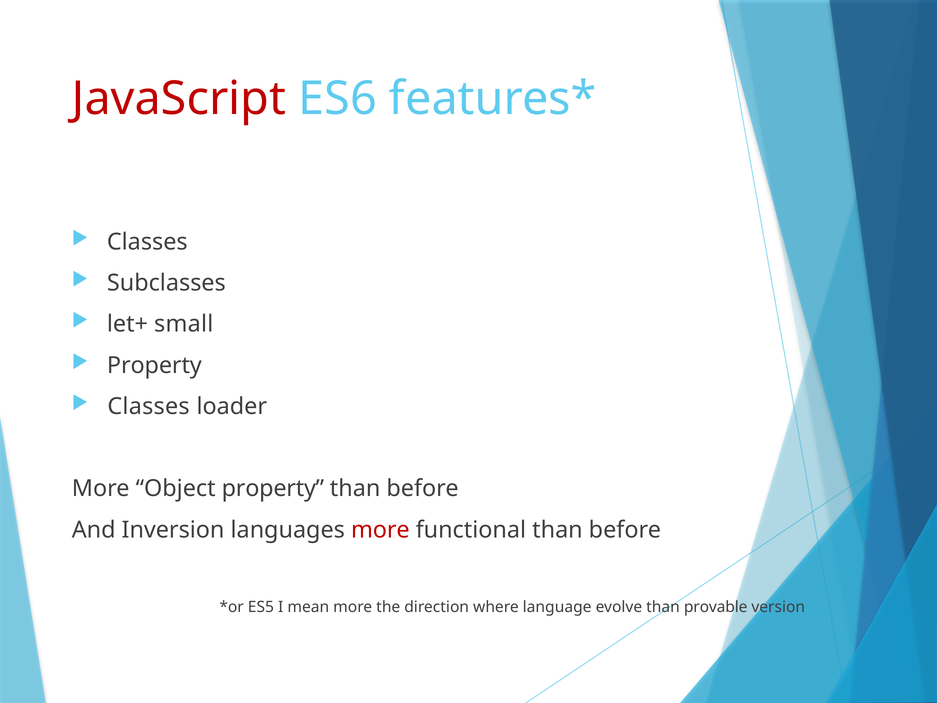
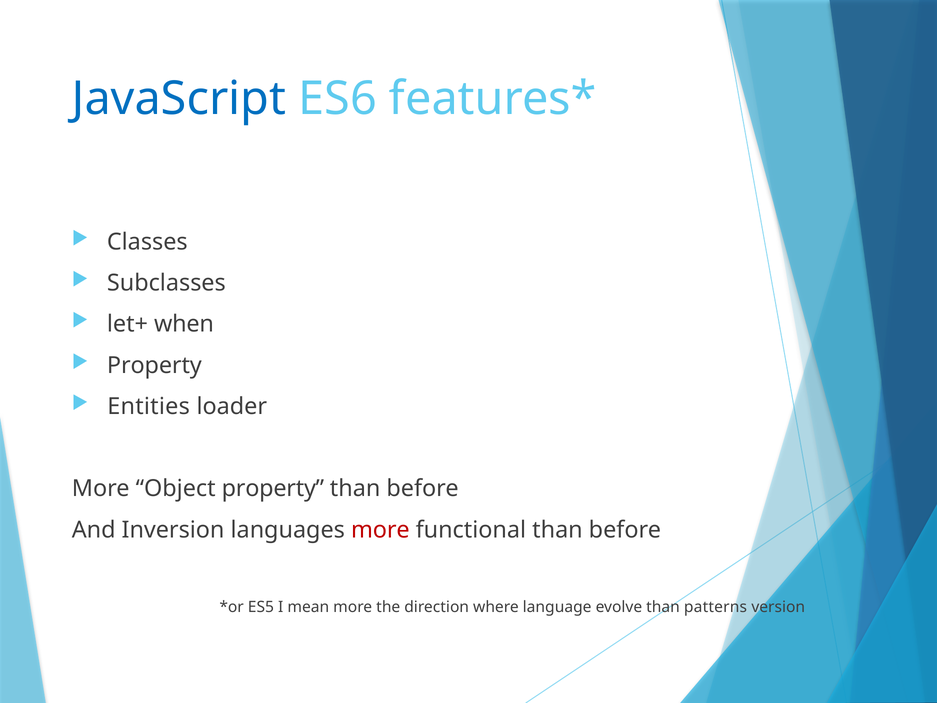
JavaScript colour: red -> blue (179, 99)
small: small -> when (184, 324)
Classes: Classes -> Entities (149, 406)
provable: provable -> patterns (716, 607)
